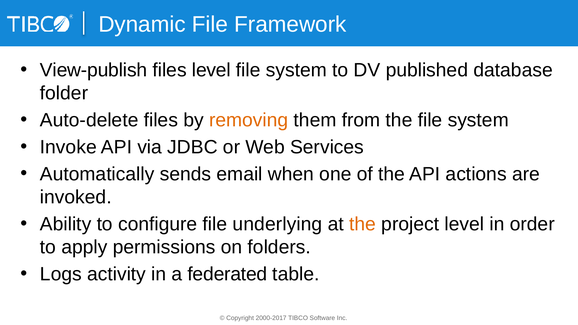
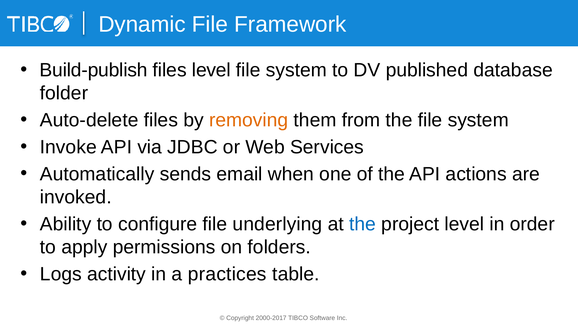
View-publish: View-publish -> Build-publish (94, 70)
the colour: orange -> blue (363, 224)
federated: federated -> practices (227, 274)
